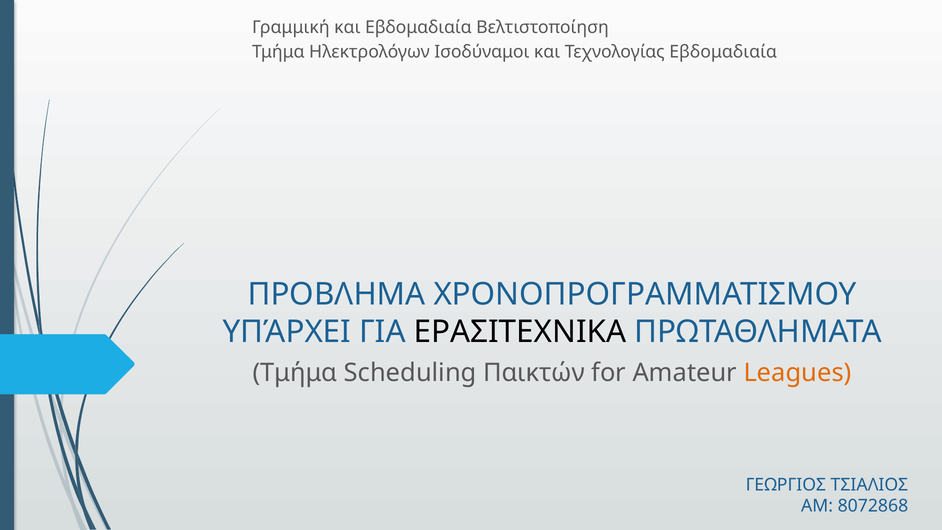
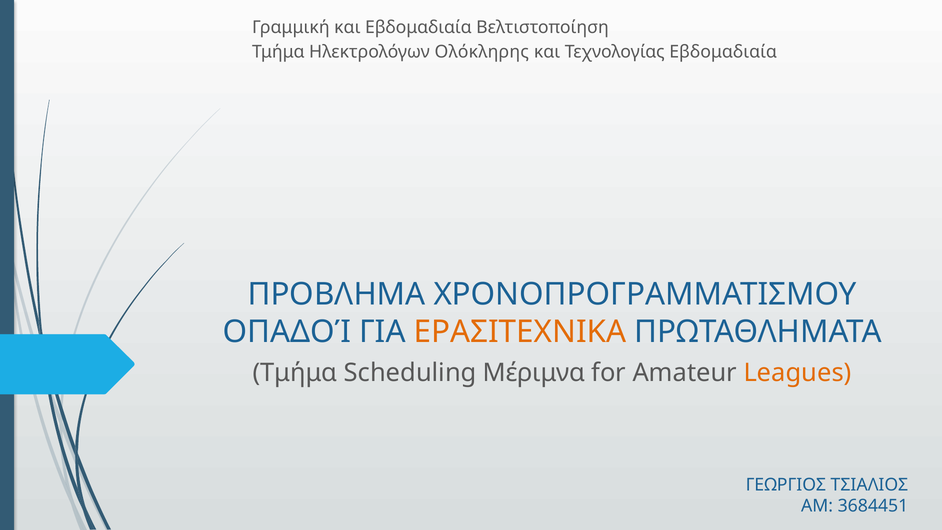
Ισοδύναμοι: Ισοδύναμοι -> Ολόκληρης (482, 52)
ΥΠΆΡΧΕΙ: ΥΠΆΡΧΕΙ -> ΟΠΑΔΟΊ (287, 332)
ΕΡΑΣΙΤΕΧΝΙΚΑ colour: black -> orange (520, 332)
Παικτών: Παικτών -> Μέριμνα (534, 373)
8072868: 8072868 -> 3684451 (873, 506)
